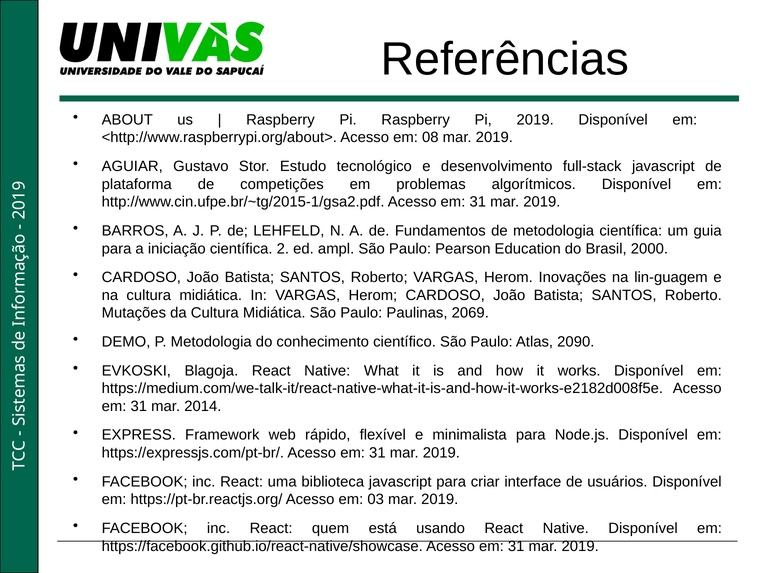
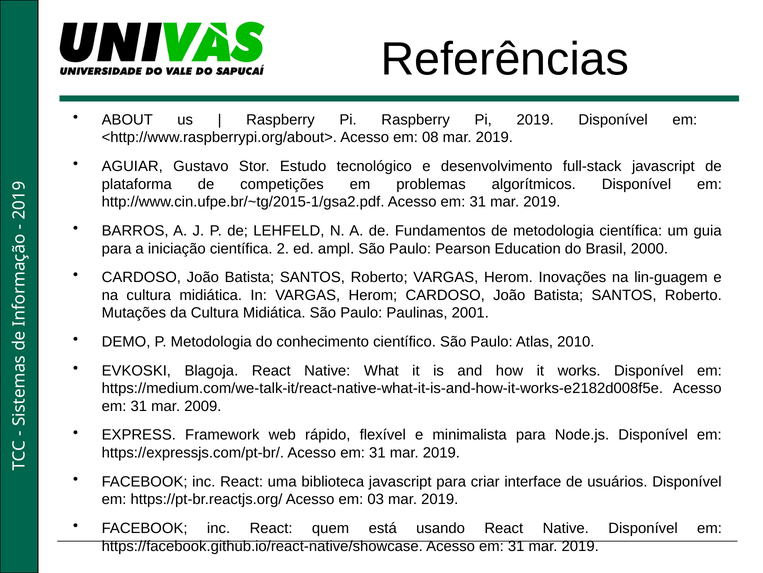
2069: 2069 -> 2001 (470, 313)
2090: 2090 -> 2010 (576, 341)
2014: 2014 -> 2009 (203, 406)
